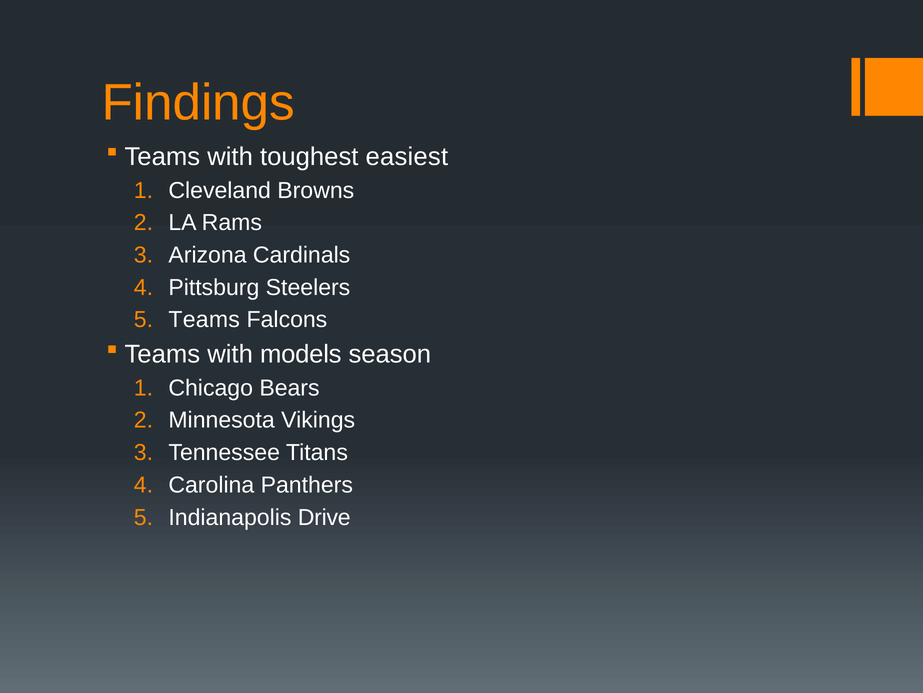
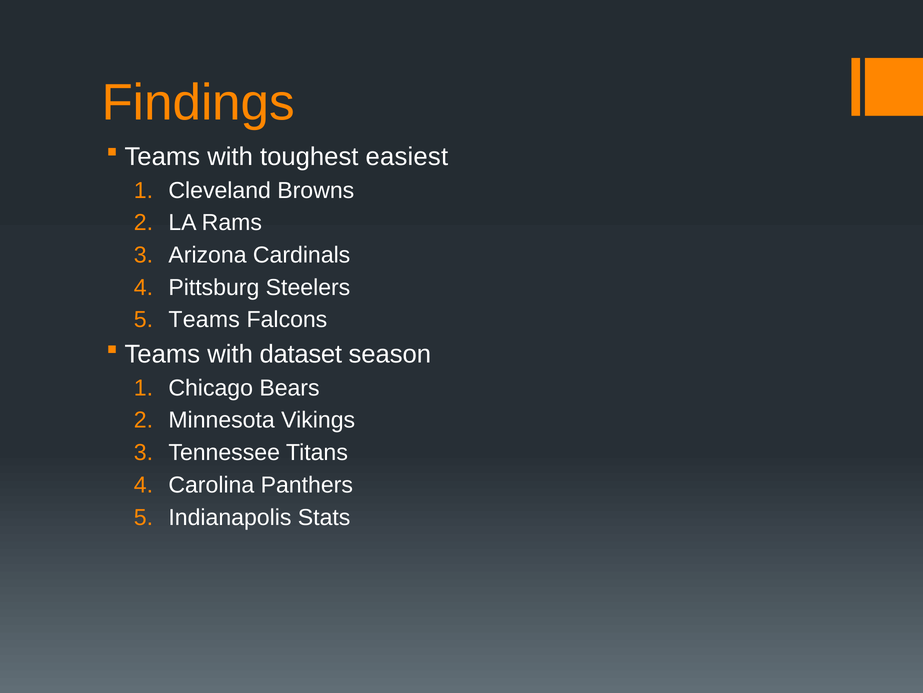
models: models -> dataset (301, 354)
Drive: Drive -> Stats (324, 517)
